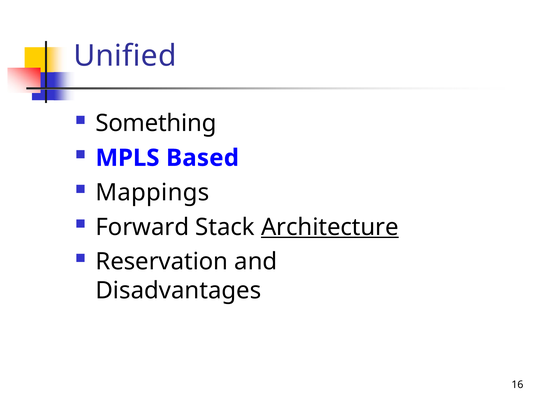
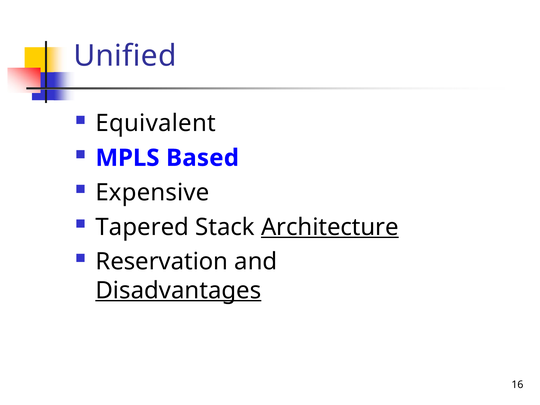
Something: Something -> Equivalent (156, 123)
Mappings: Mappings -> Expensive (152, 192)
Forward: Forward -> Tapered (142, 227)
Disadvantages underline: none -> present (178, 290)
